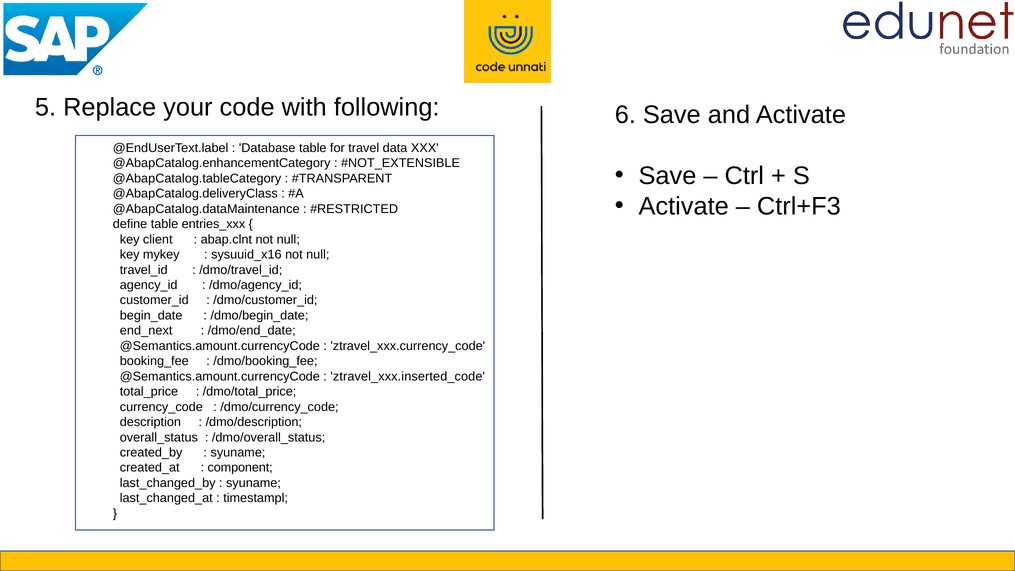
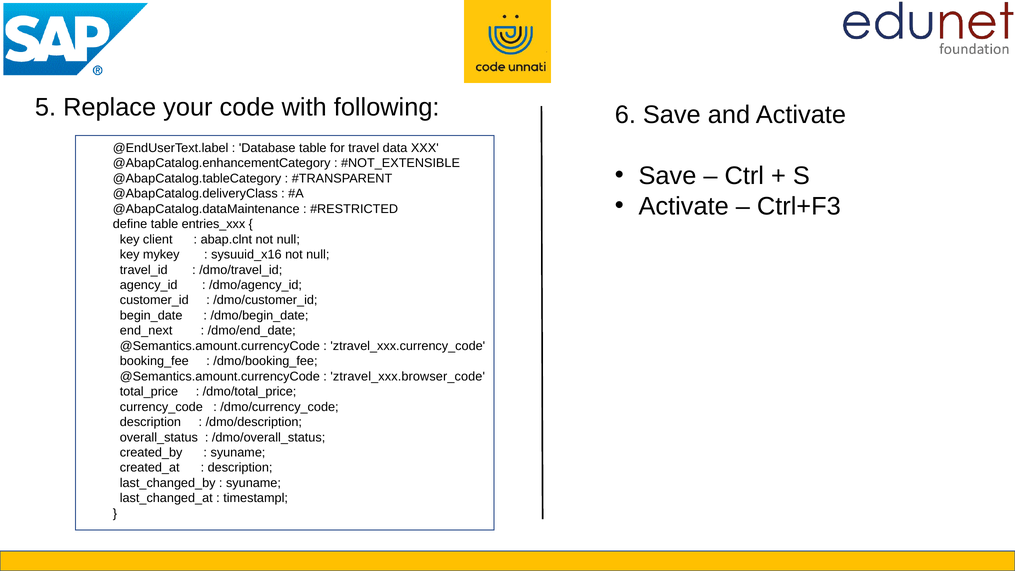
ztravel_xxx.inserted_code: ztravel_xxx.inserted_code -> ztravel_xxx.browser_code (408, 376)
component: component -> description (240, 468)
